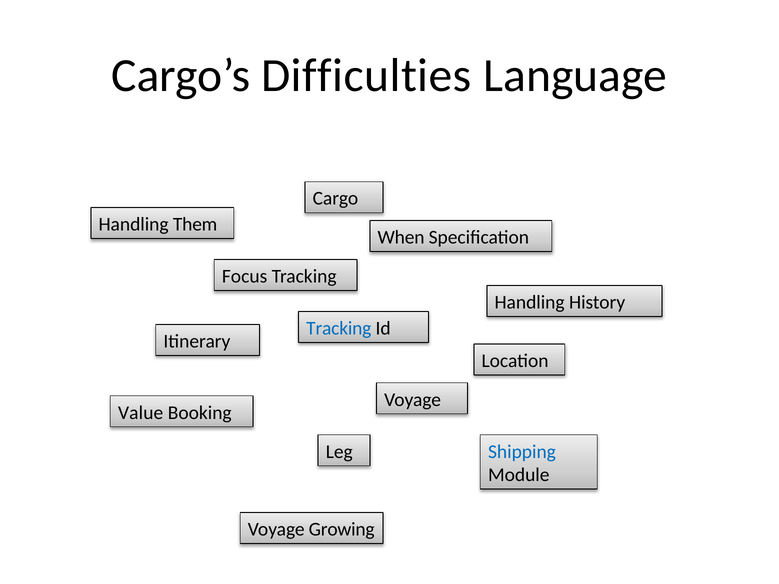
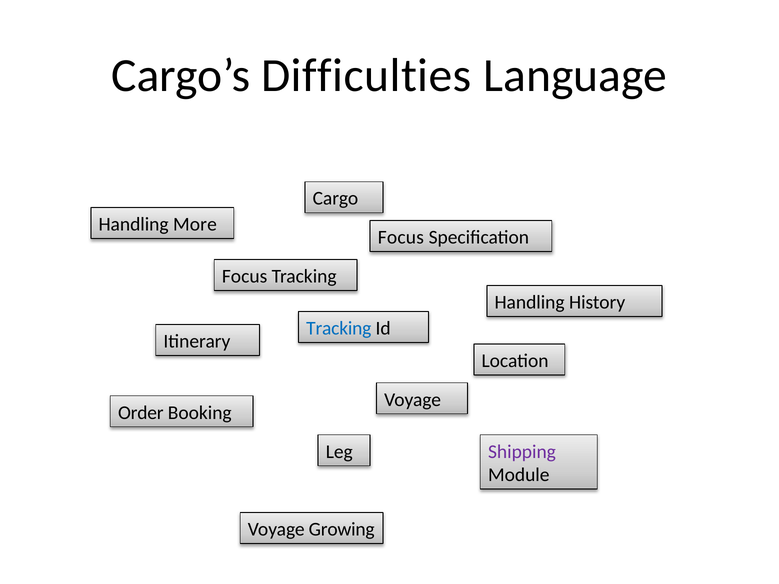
Them: Them -> More (195, 225)
When: When -> Focus (401, 238)
Value: Value -> Order (141, 413)
Shipping colour: blue -> purple (522, 452)
